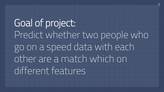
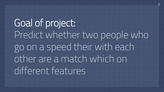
data: data -> their (83, 47)
